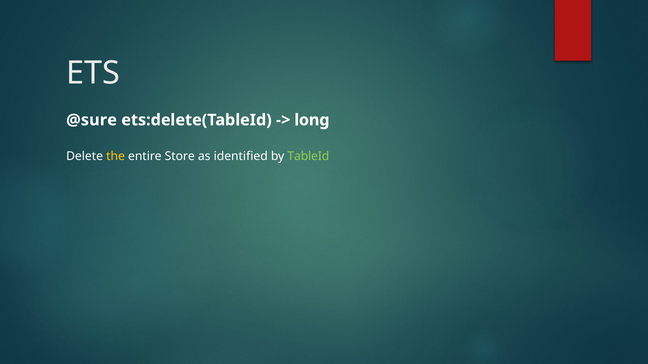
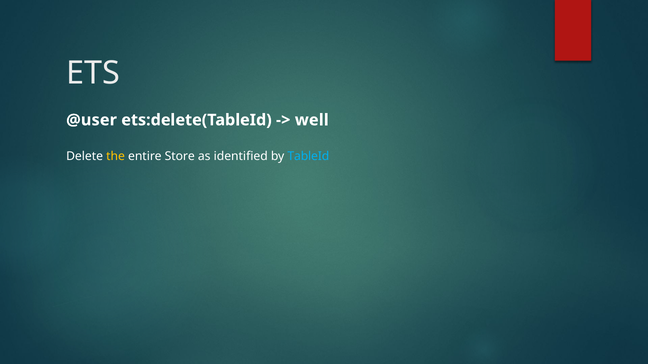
@sure: @sure -> @user (92, 120)
long: long -> well (312, 120)
TableId colour: light green -> light blue (308, 156)
